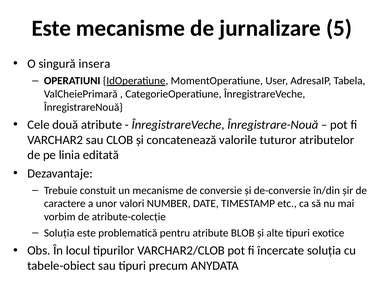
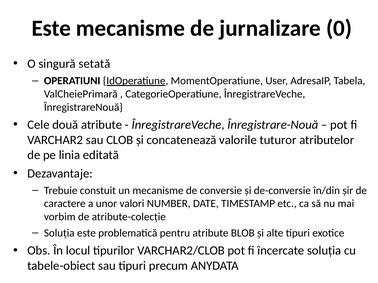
5: 5 -> 0 (339, 28)
insera: insera -> setată (94, 64)
